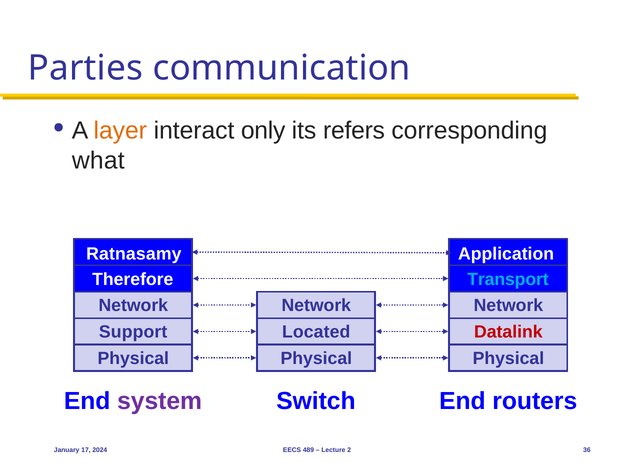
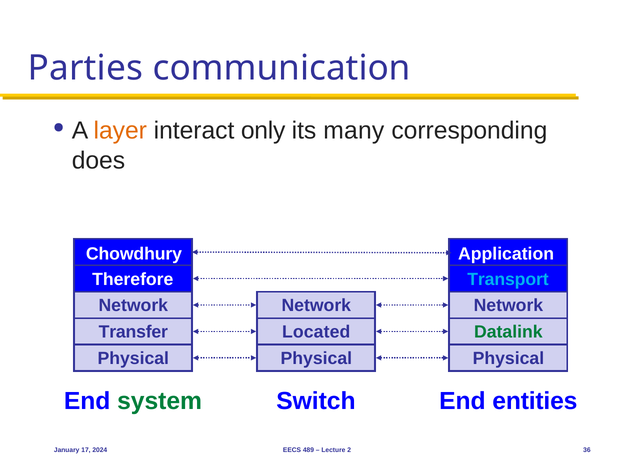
refers: refers -> many (354, 131)
what: what -> does (98, 160)
Ratnasamy: Ratnasamy -> Chowdhury (134, 254)
Support: Support -> Transfer (133, 332)
Datalink colour: red -> green (508, 332)
system colour: purple -> green (160, 401)
routers: routers -> entities (535, 401)
